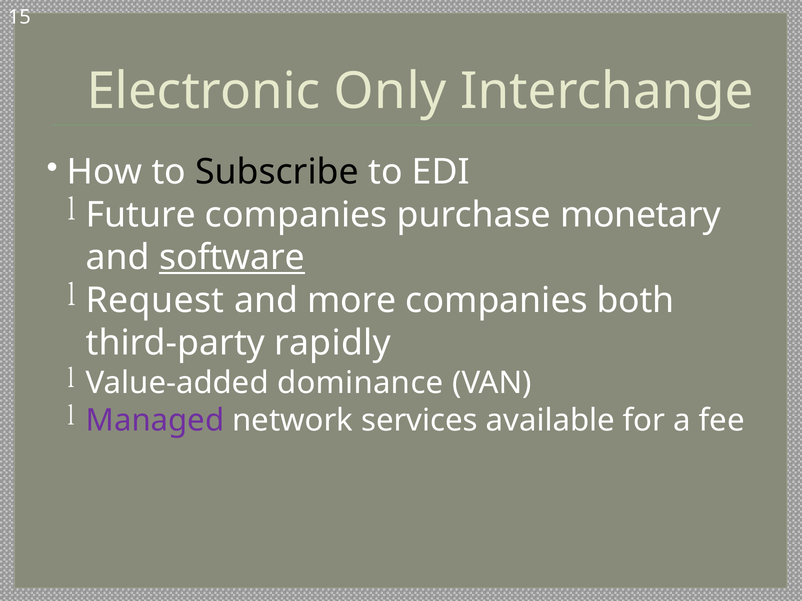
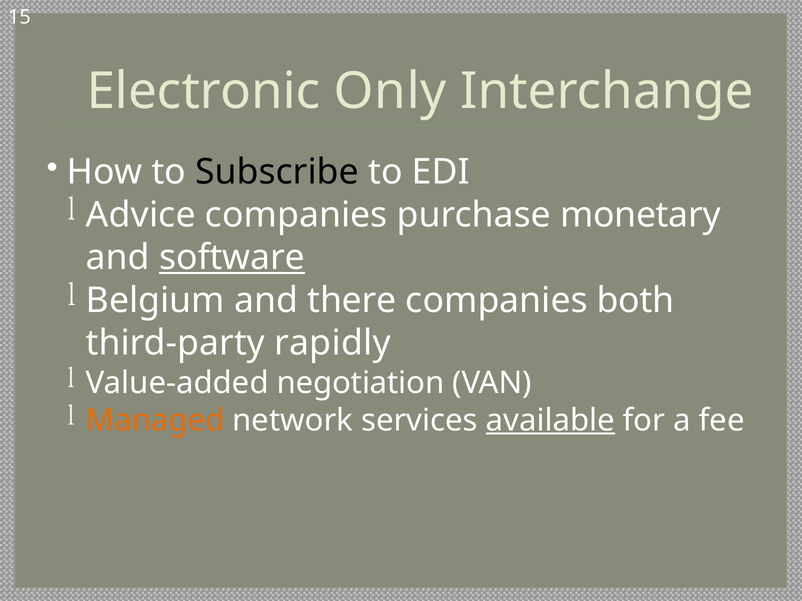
Future: Future -> Advice (141, 215)
Request: Request -> Belgium (155, 301)
more: more -> there (352, 301)
dominance: dominance -> negotiation (361, 383)
Managed colour: purple -> orange (155, 421)
available underline: none -> present (550, 421)
